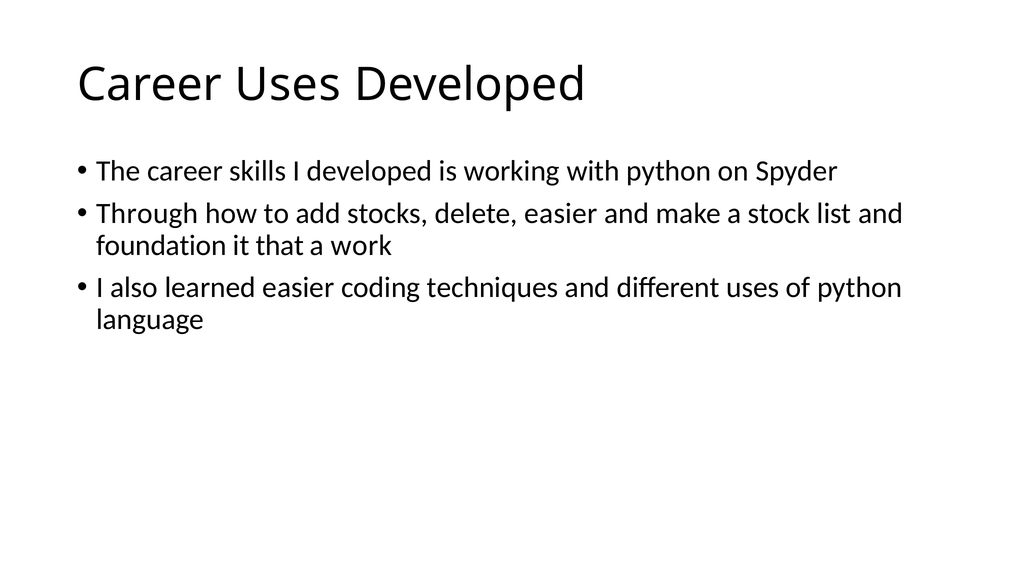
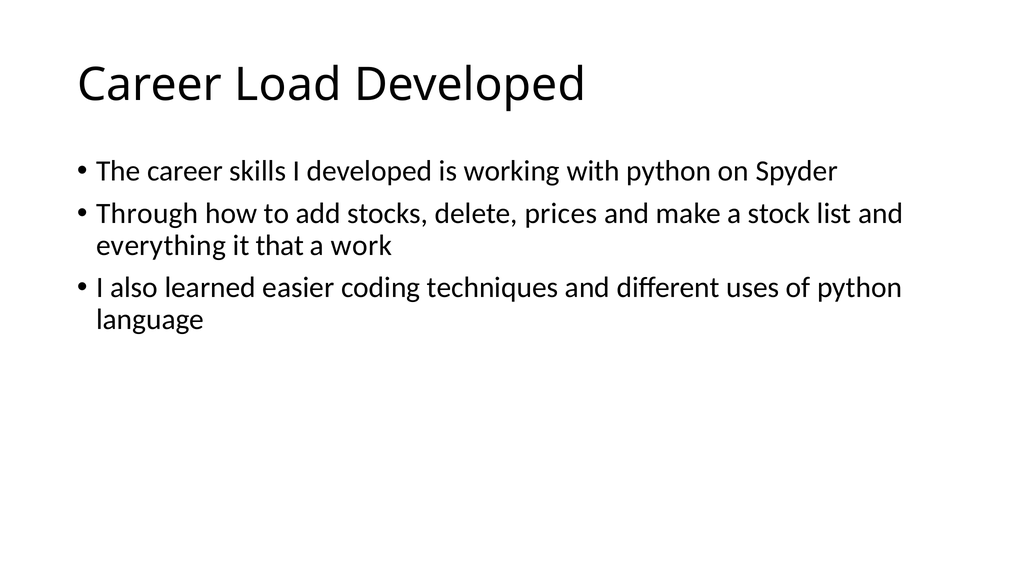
Career Uses: Uses -> Load (288, 85)
delete easier: easier -> prices (561, 213)
foundation: foundation -> everything (161, 245)
